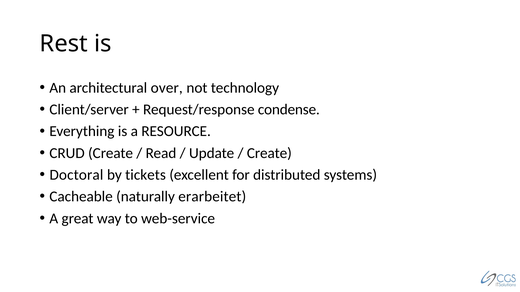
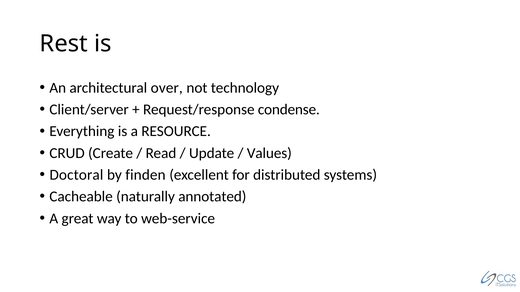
Create: Create -> Values (269, 153)
tickets: tickets -> finden (145, 175)
erarbeitet: erarbeitet -> annotated (212, 197)
